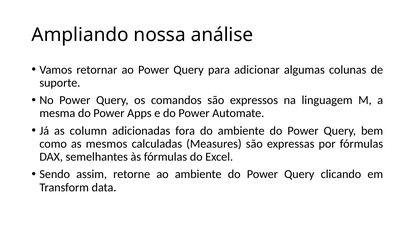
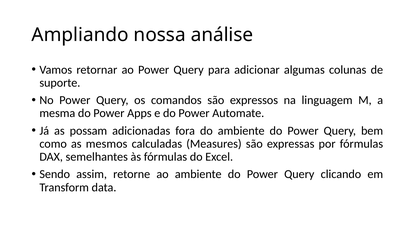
column: column -> possam (88, 130)
